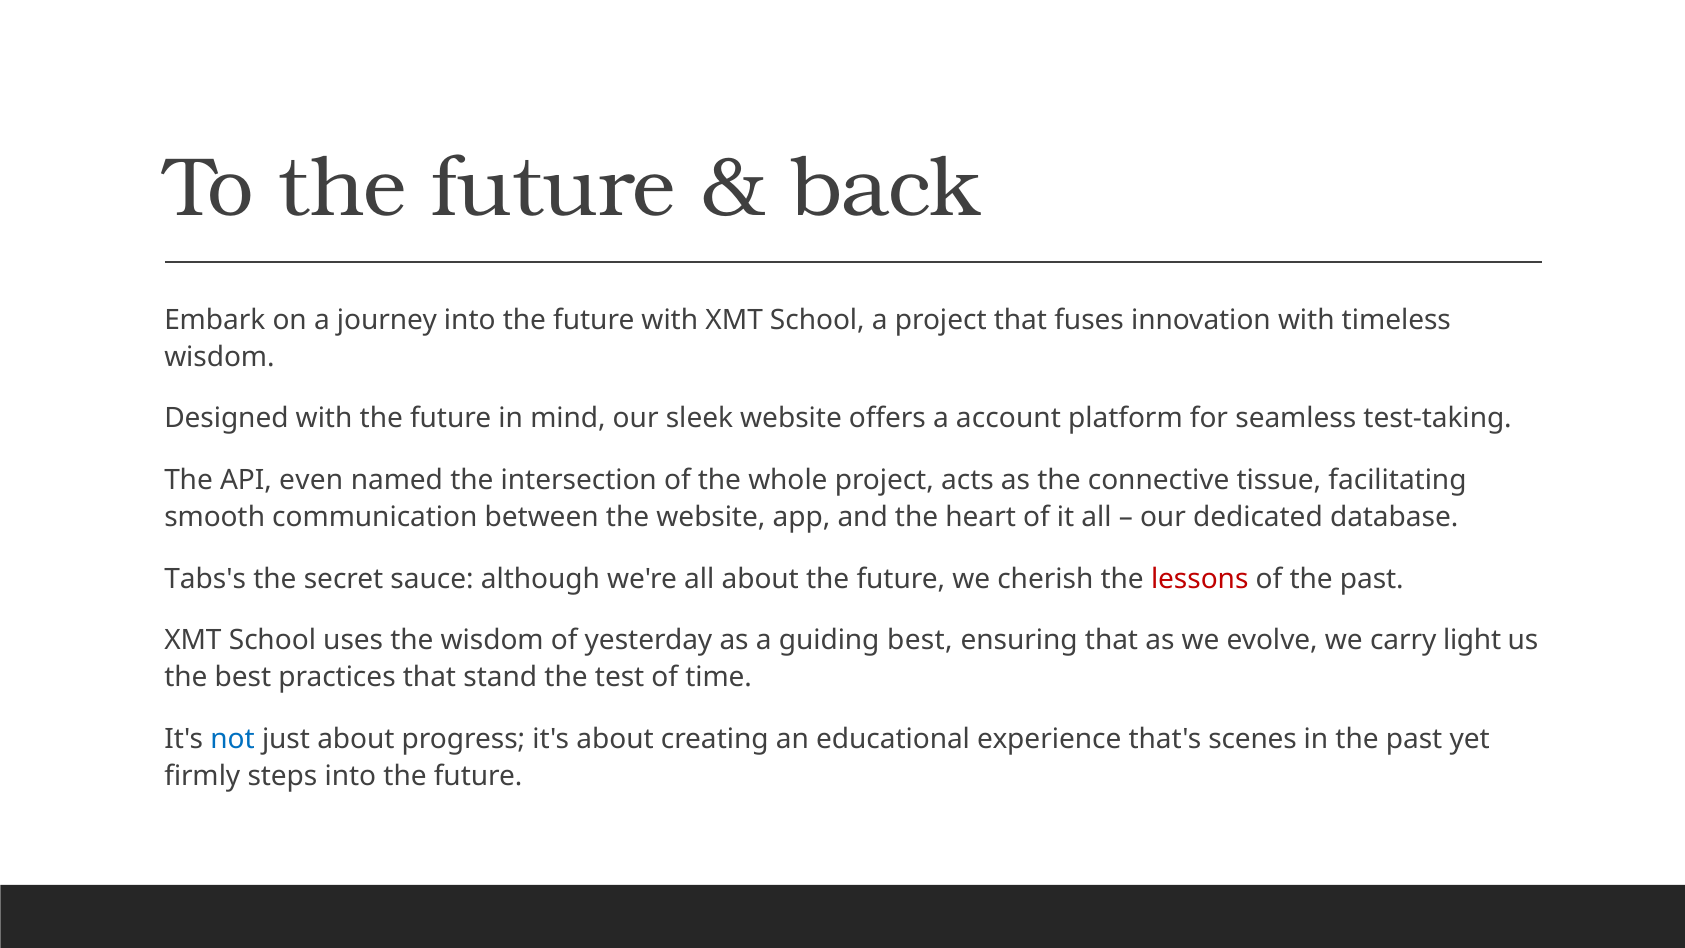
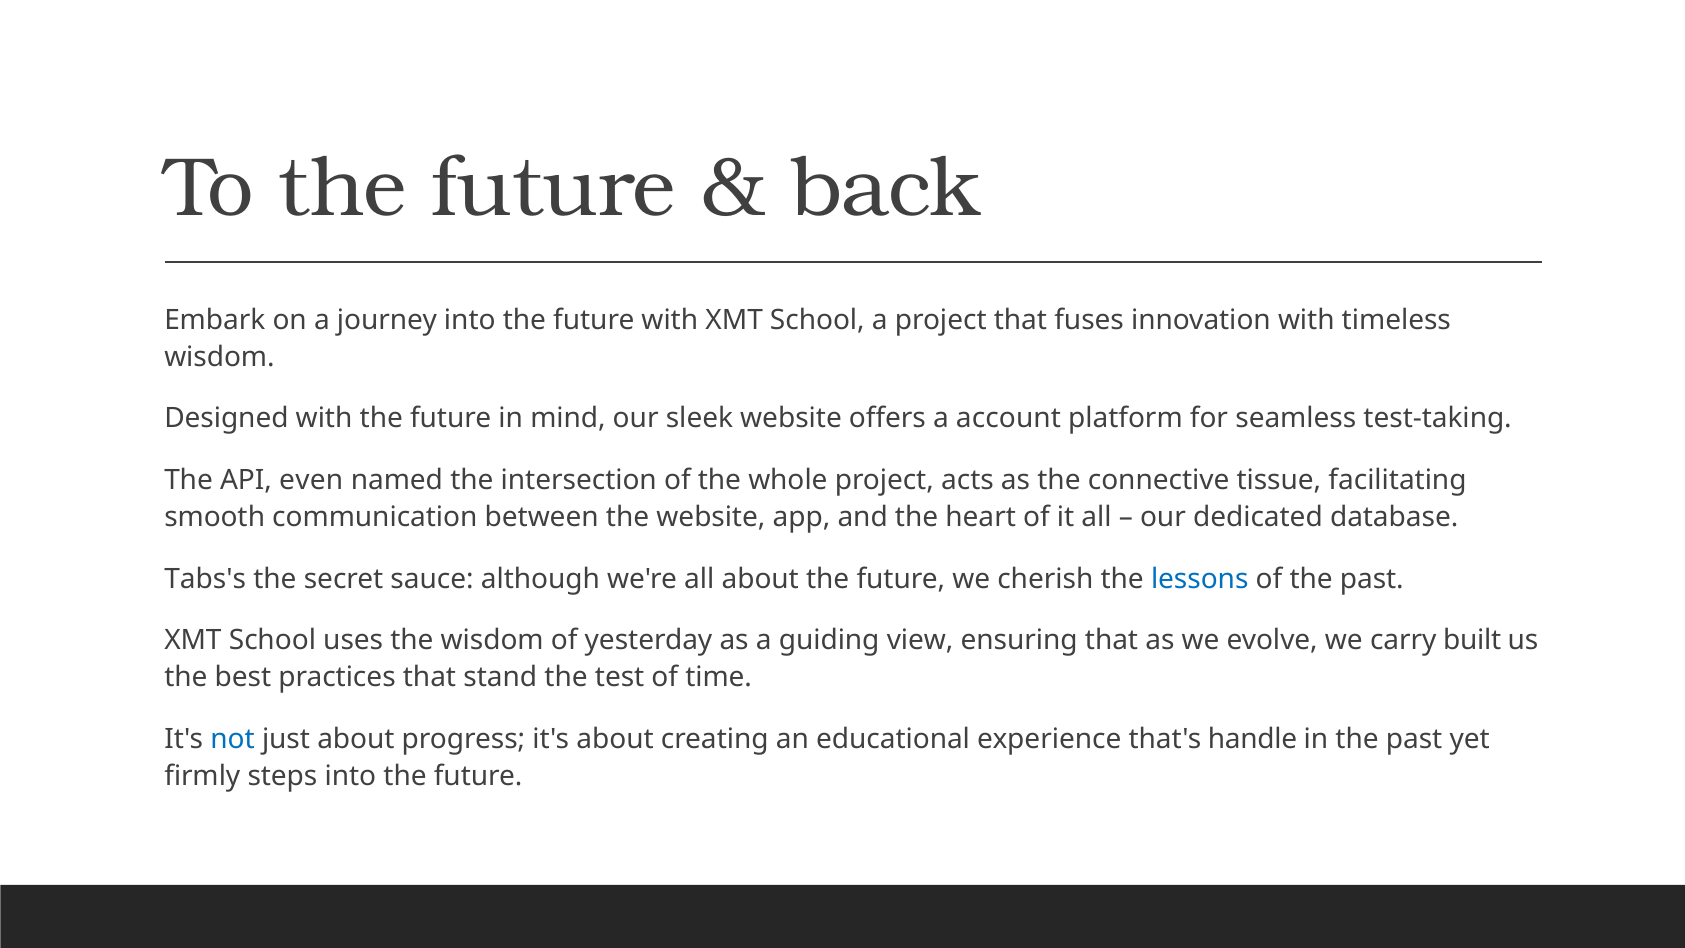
lessons colour: red -> blue (1200, 579)
guiding best: best -> view (920, 640)
light: light -> built (1472, 640)
scenes: scenes -> handle (1253, 739)
